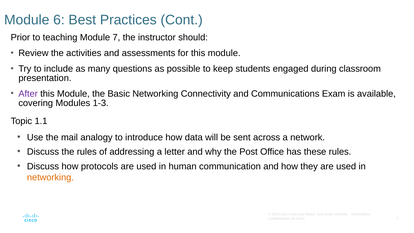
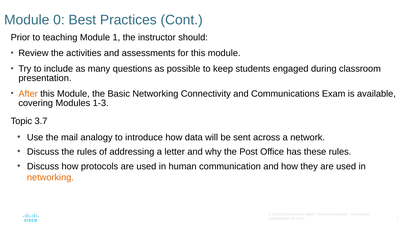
6: 6 -> 0 (59, 20)
Module 7: 7 -> 1 (116, 38)
After colour: purple -> orange (28, 94)
1.1: 1.1 -> 3.7 (41, 121)
